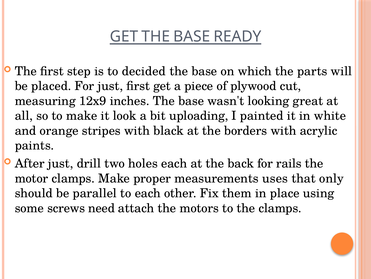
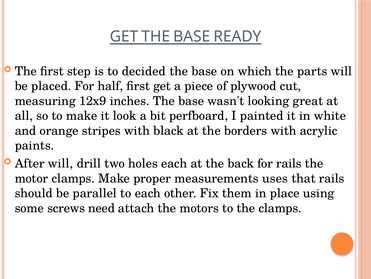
For just: just -> half (110, 86)
uploading: uploading -> perfboard (199, 115)
After just: just -> will (61, 163)
that only: only -> rails (332, 178)
